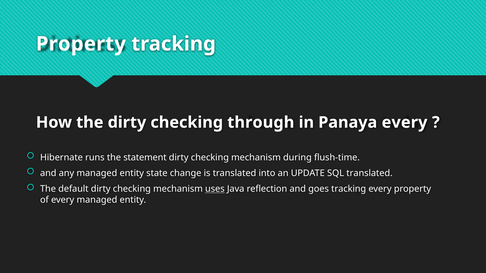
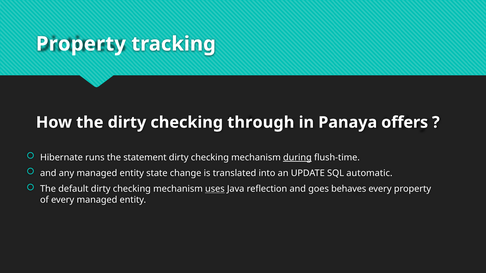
Panaya every: every -> offers (405, 123)
during underline: none -> present (297, 158)
SQL translated: translated -> automatic (369, 173)
goes tracking: tracking -> behaves (349, 189)
